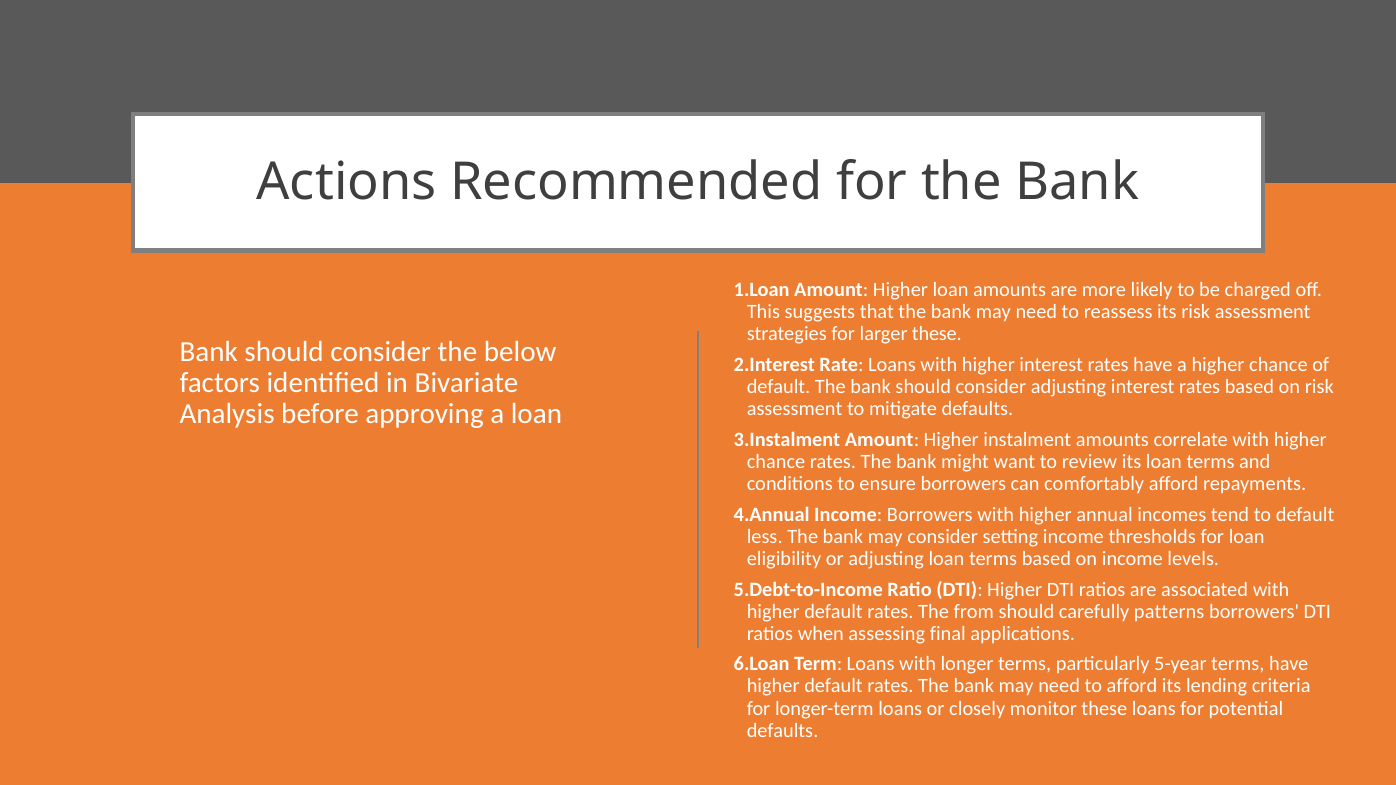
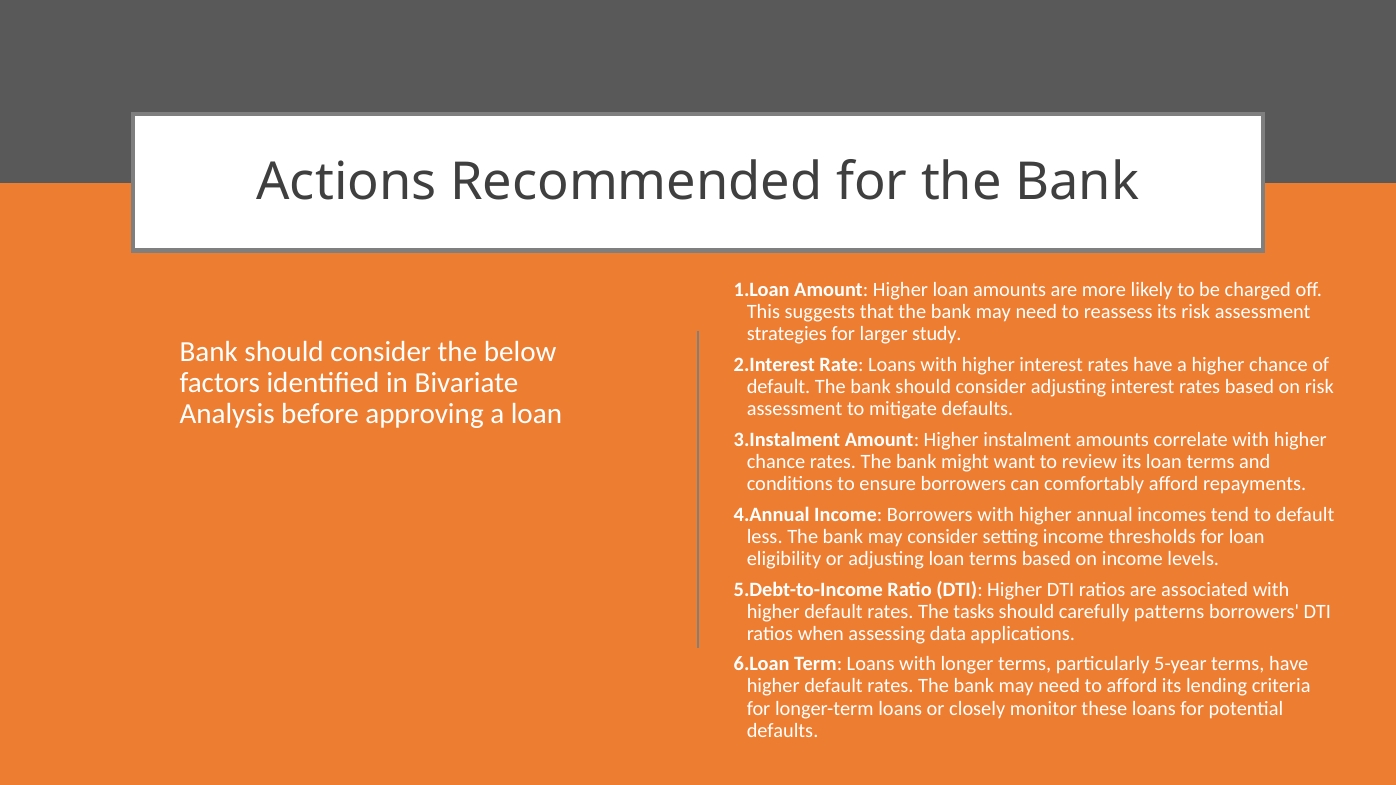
larger these: these -> study (937, 334)
from: from -> tasks (974, 612)
final: final -> data (948, 634)
